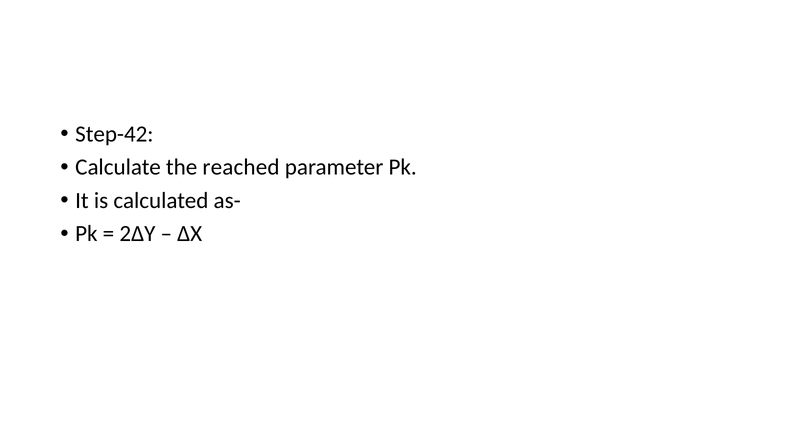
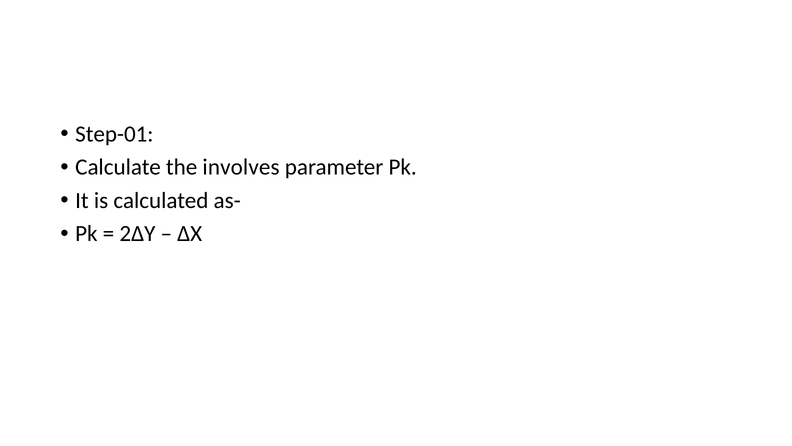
Step-42: Step-42 -> Step-01 (114, 134)
reached: reached -> involves (241, 167)
